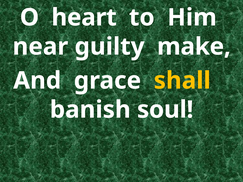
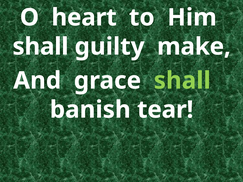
near: near -> shall (41, 47)
shall colour: yellow -> light green (182, 81)
soul: soul -> tear (165, 110)
